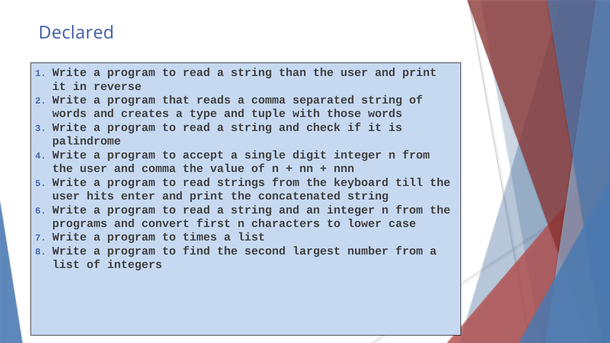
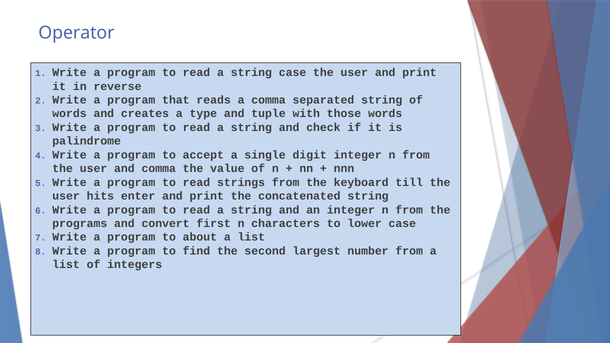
Declared: Declared -> Operator (76, 33)
string than: than -> case (293, 73)
times: times -> about (200, 237)
